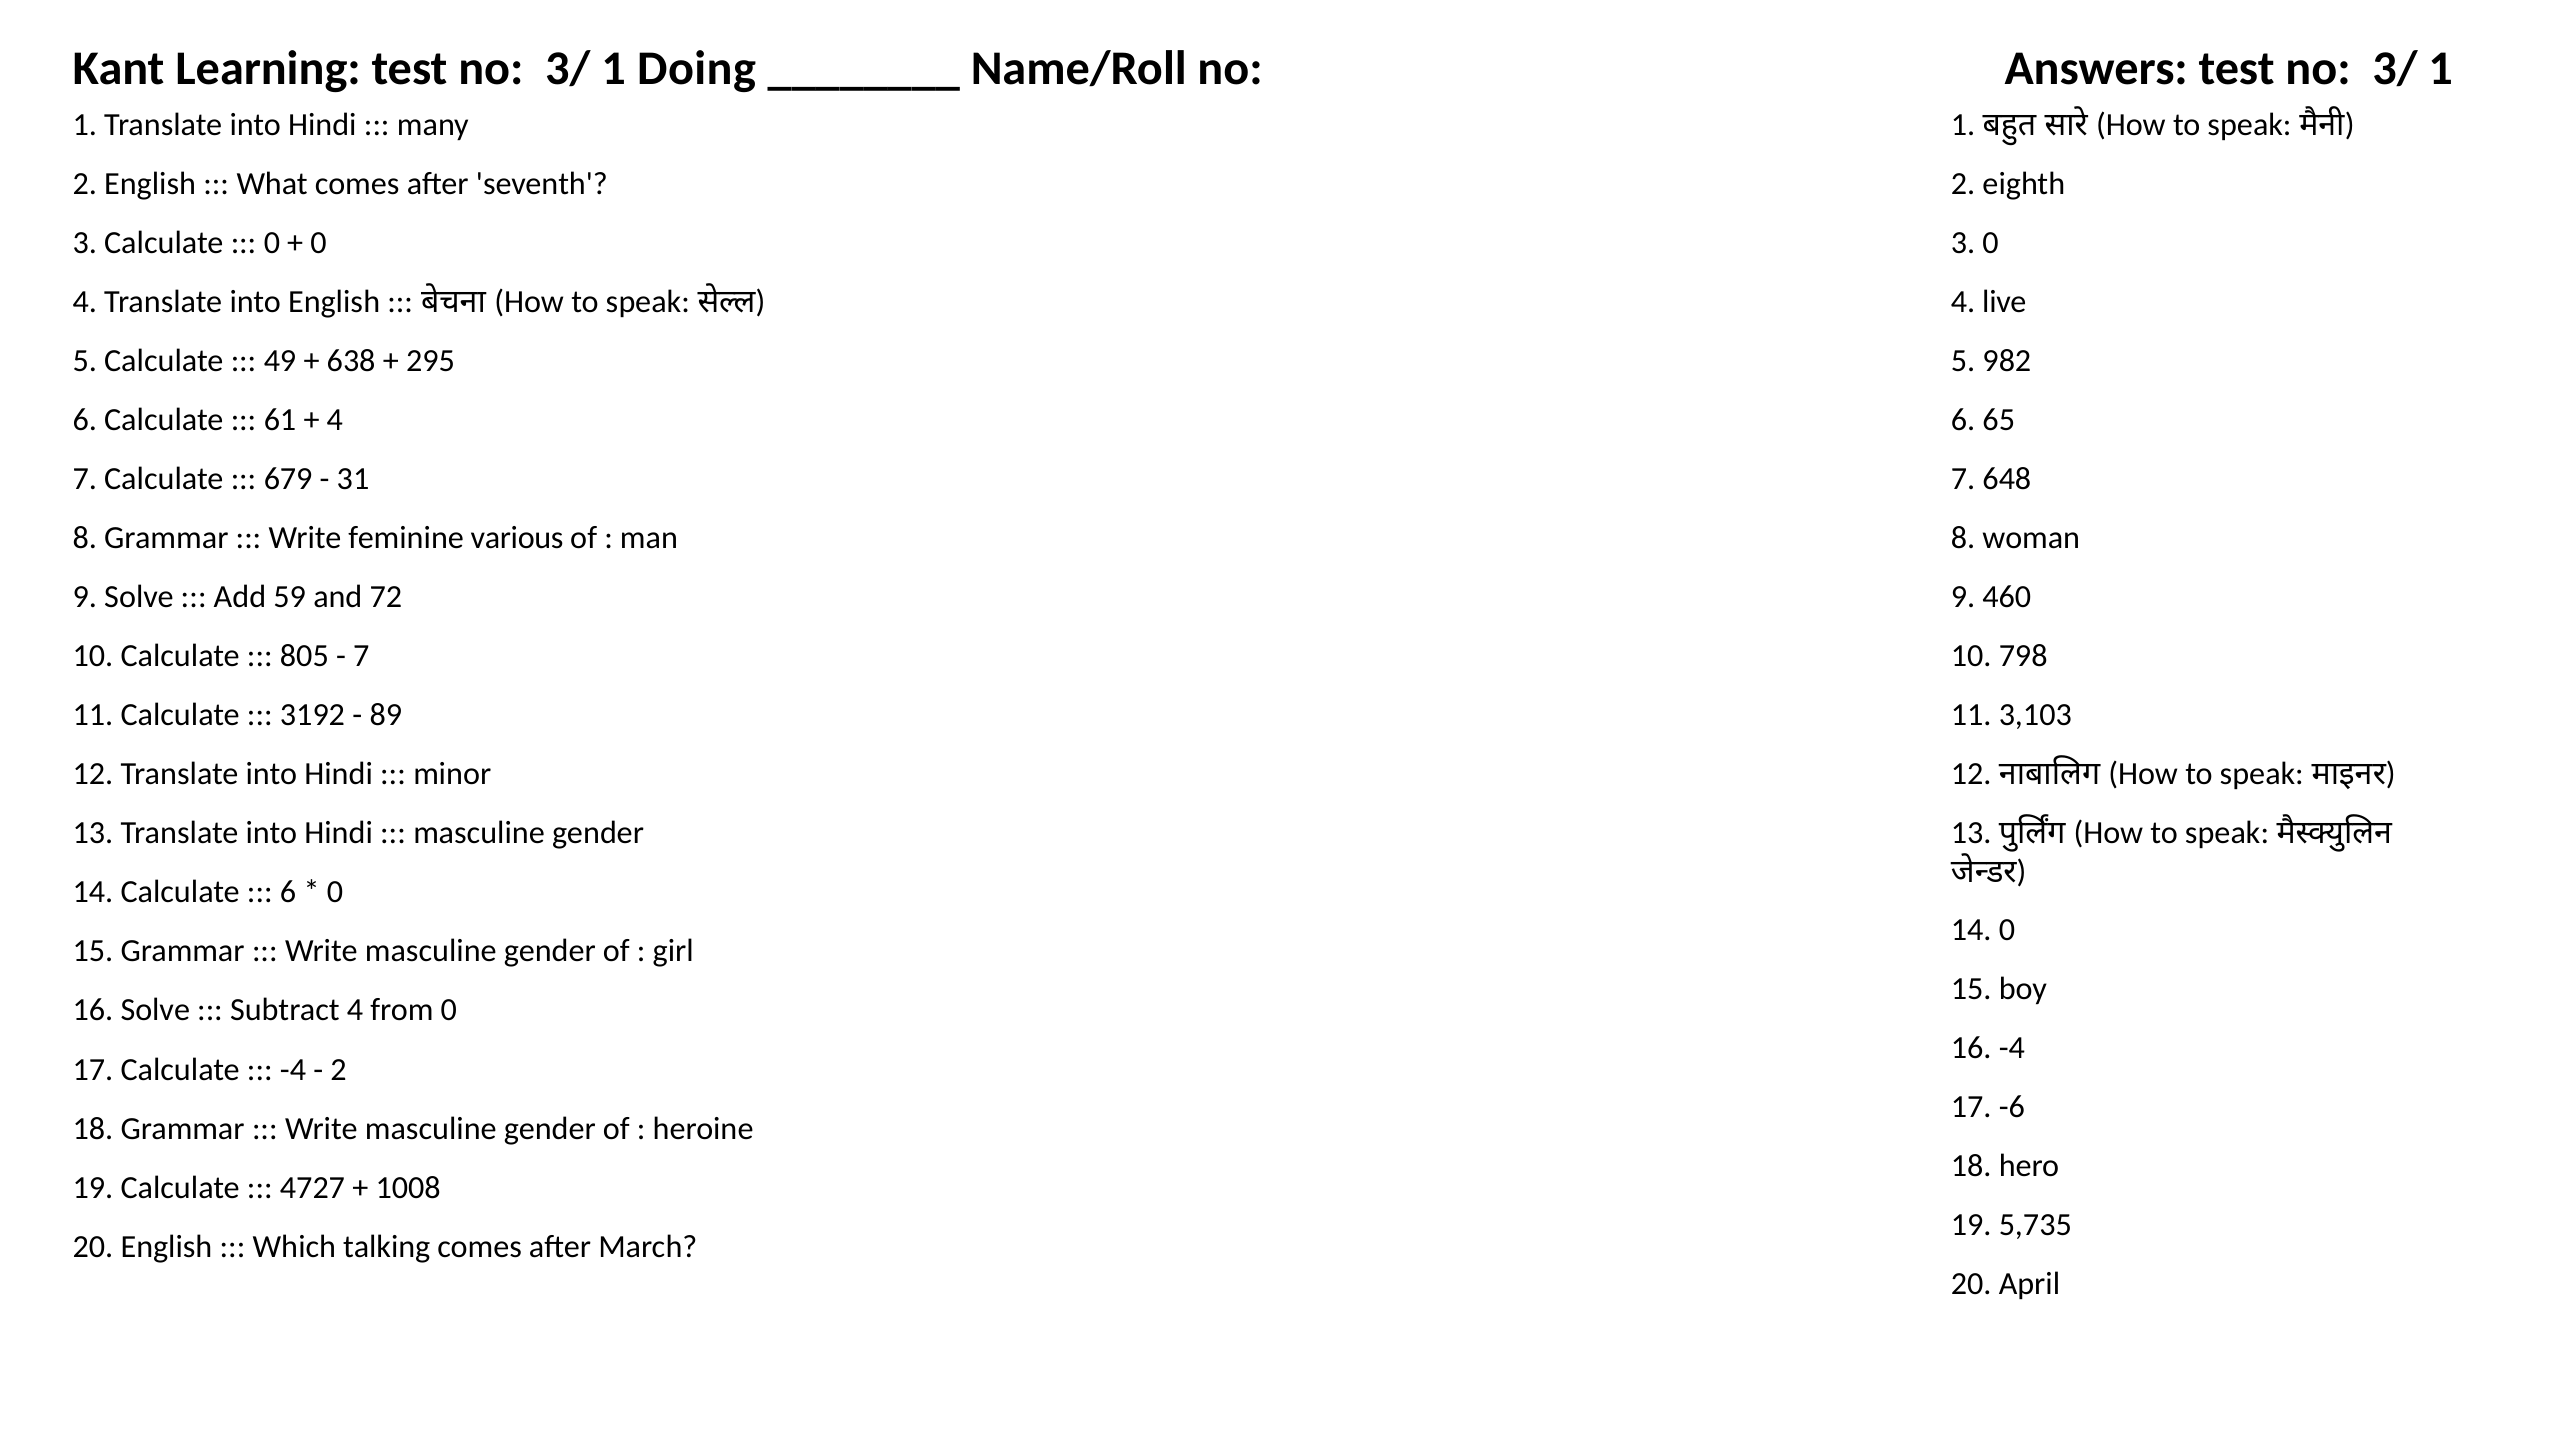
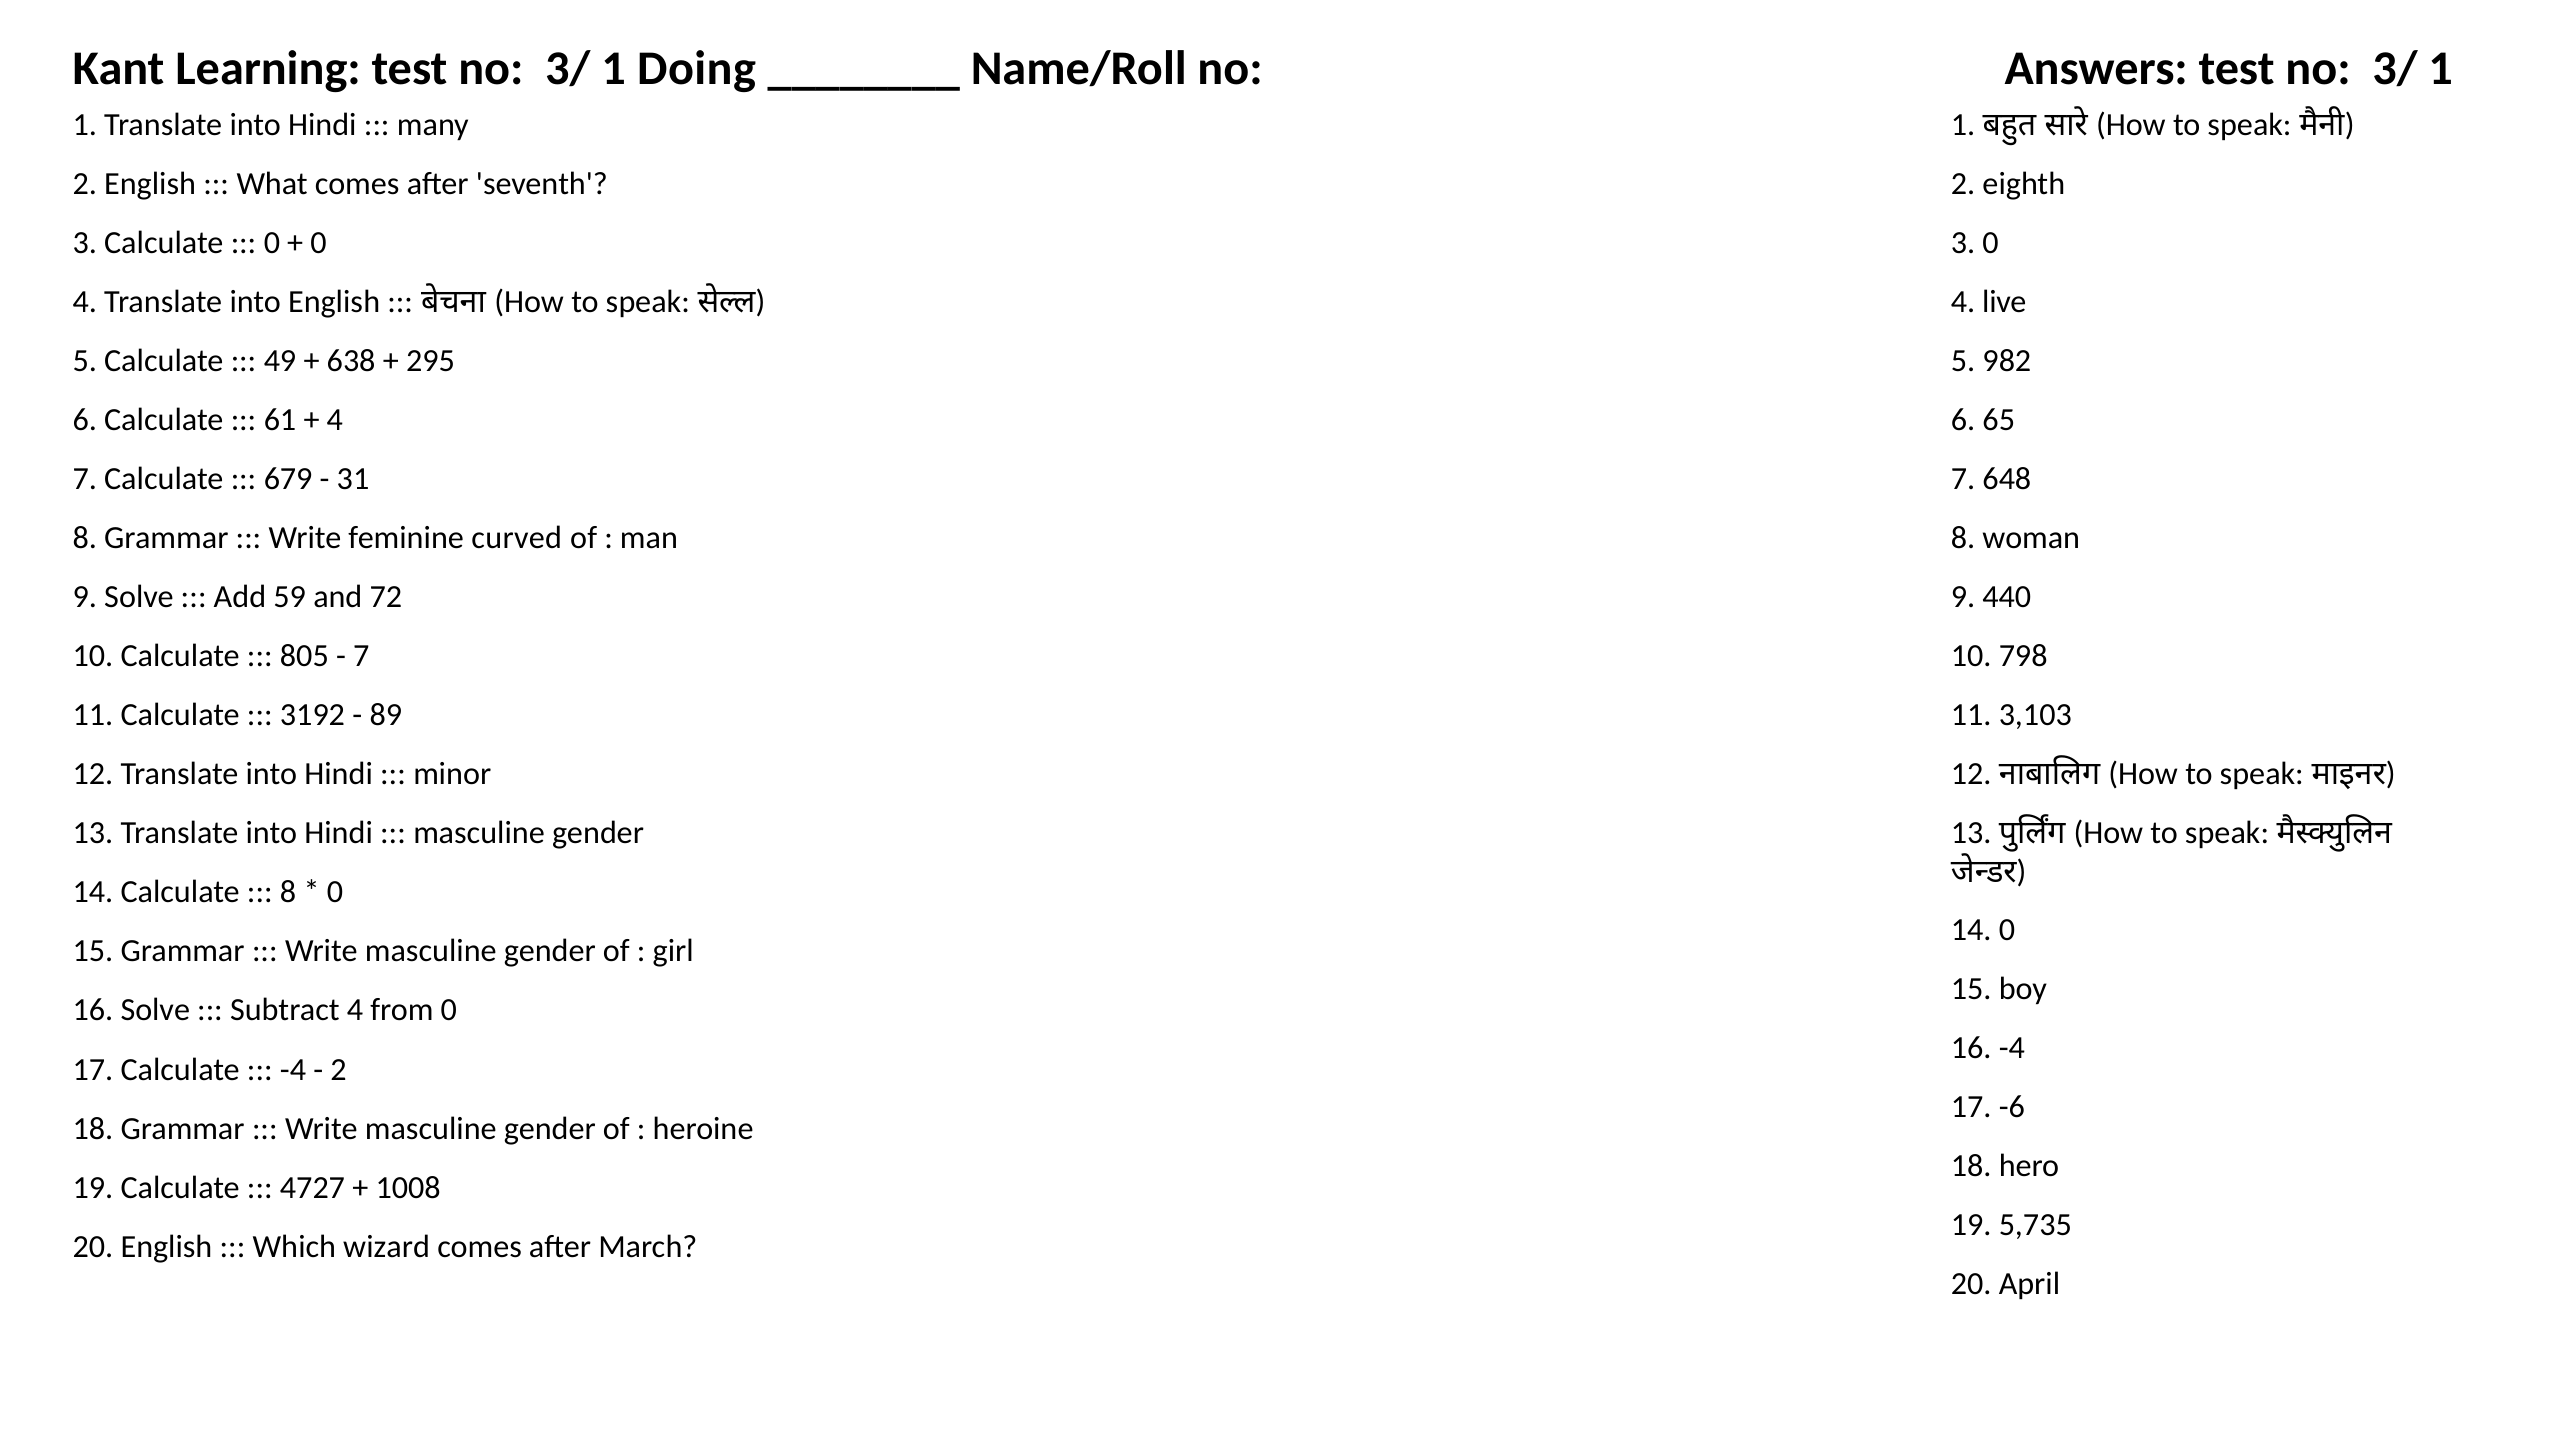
various: various -> curved (517, 538)
460: 460 -> 440 (2007, 597)
6: 6 -> 8 (288, 892)
talking: talking -> wizard (387, 1247)
